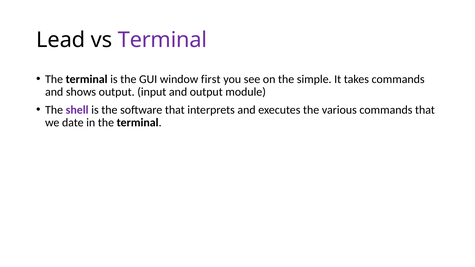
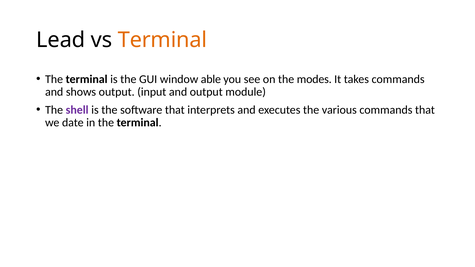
Terminal colour: purple -> orange (162, 40)
first: first -> able (211, 79)
simple: simple -> modes (314, 79)
